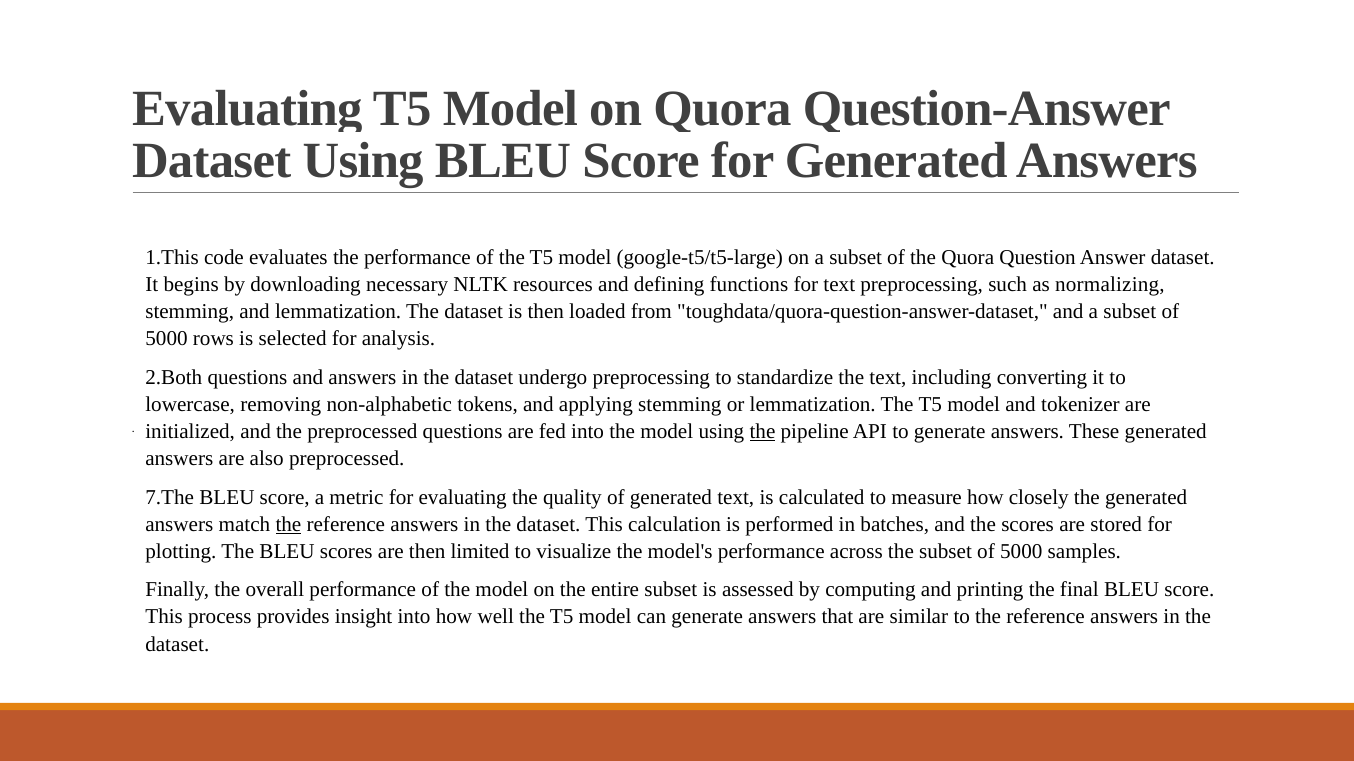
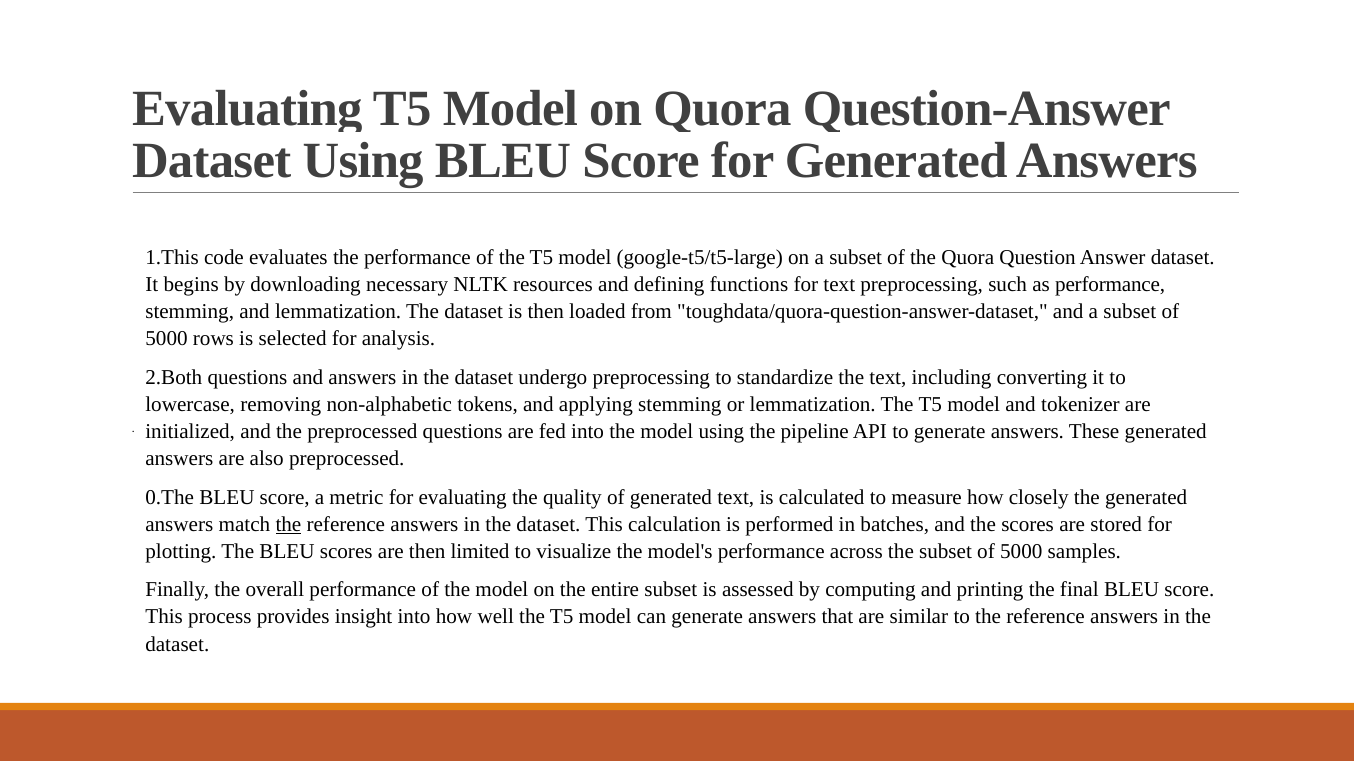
as normalizing: normalizing -> performance (1110, 285)
the underline: present -> none (763, 432)
7.The: 7.The -> 0.The (170, 498)
